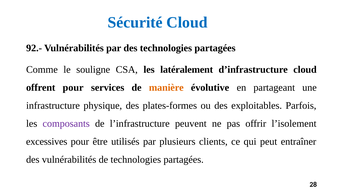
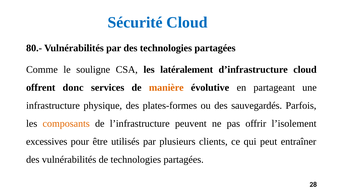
92.-: 92.- -> 80.- (34, 48)
offrent pour: pour -> donc (73, 88)
exploitables: exploitables -> sauvegardés (257, 106)
composants colour: purple -> orange (66, 124)
